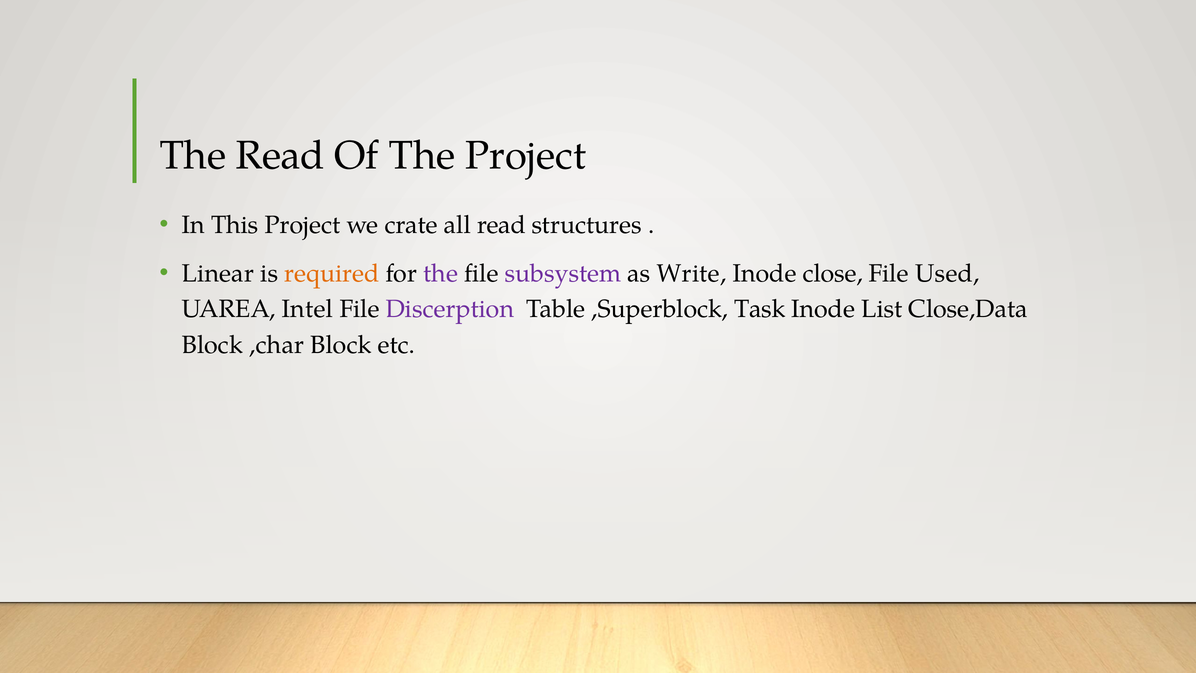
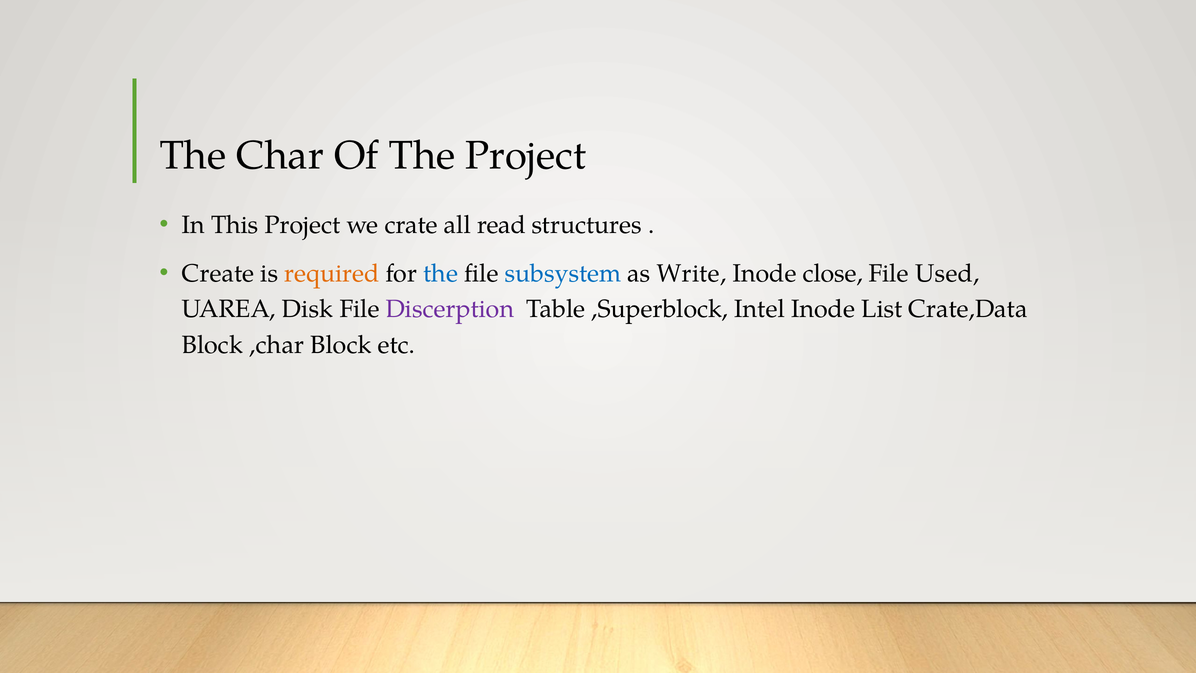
The Read: Read -> Char (280, 156)
Linear: Linear -> Create (218, 273)
the colour: purple -> blue (441, 273)
subsystem colour: purple -> blue (563, 273)
Intel: Intel -> Disk (307, 309)
Task: Task -> Intel (760, 309)
Close,Data: Close,Data -> Crate,Data (968, 309)
